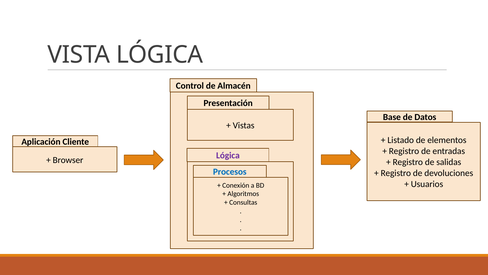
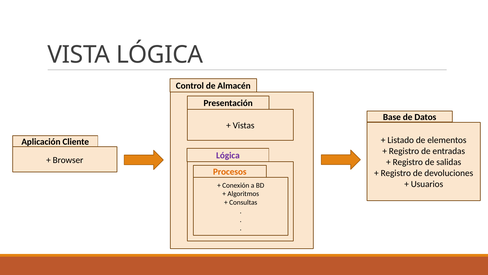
Procesos colour: blue -> orange (230, 172)
